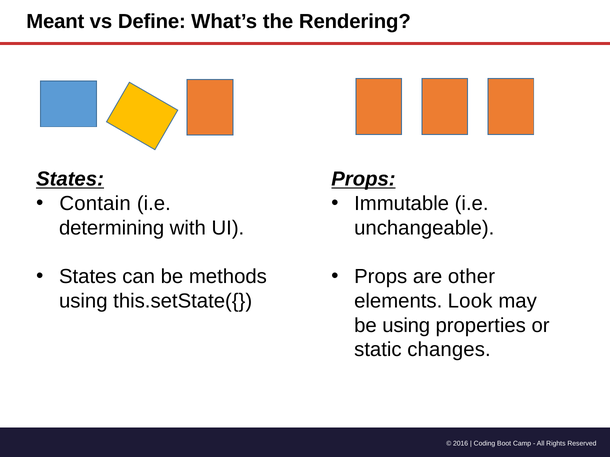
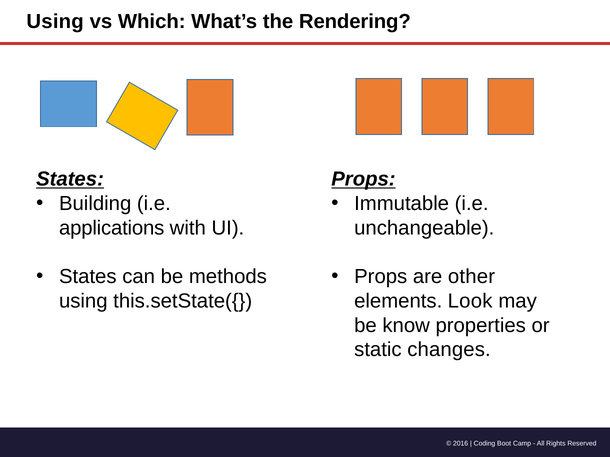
Meant: Meant -> Using (55, 22)
Define: Define -> Which (152, 22)
Contain: Contain -> Building (95, 204)
determining: determining -> applications (112, 228)
be using: using -> know (406, 326)
